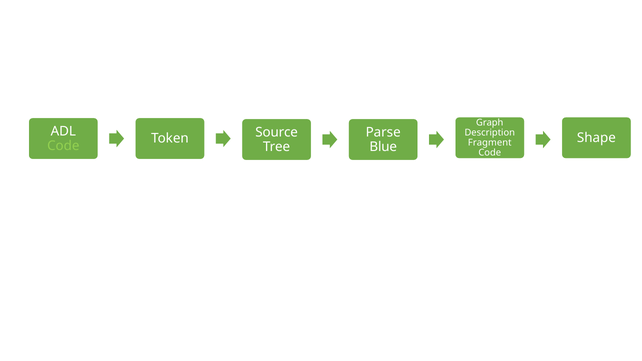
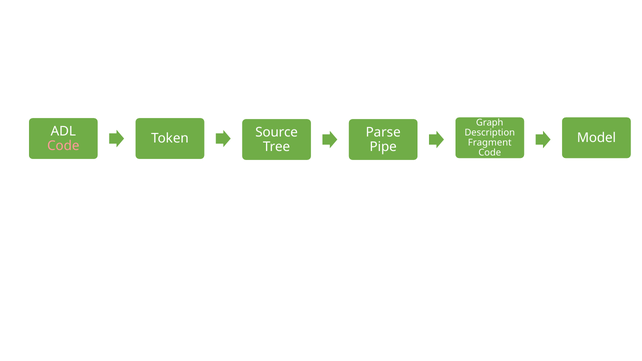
Shape: Shape -> Model (596, 138)
Code colour: light green -> pink (63, 146)
Blue: Blue -> Pipe (383, 147)
